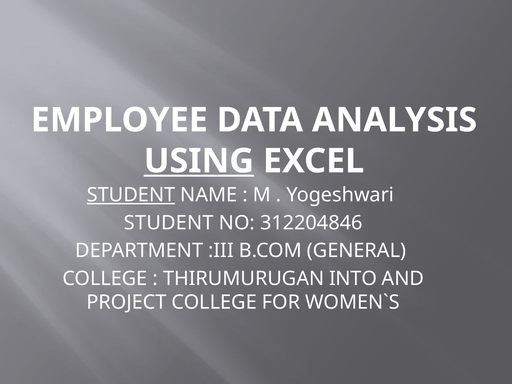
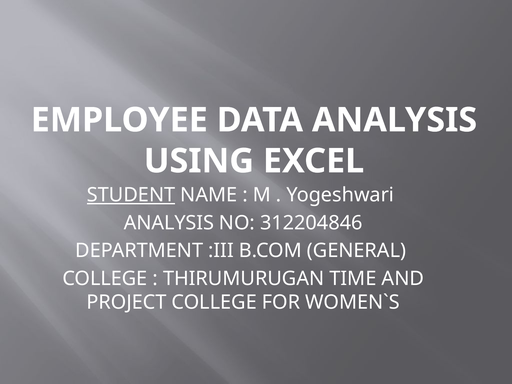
USING underline: present -> none (199, 161)
STUDENT: STUDENT -> ANALYSIS (169, 223)
INTO: INTO -> TIME (353, 279)
